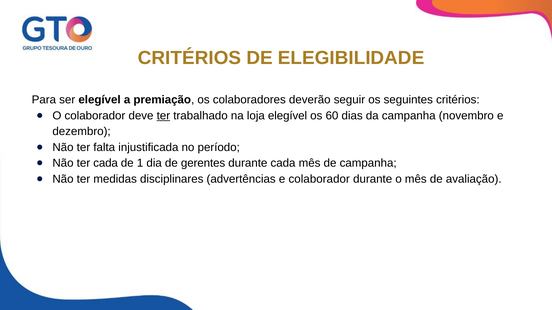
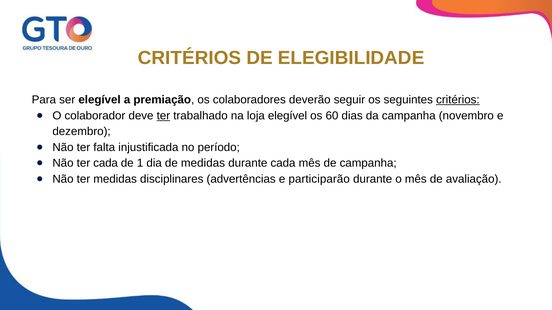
critérios underline: none -> present (458, 100)
de gerentes: gerentes -> medidas (203, 163)
e colaborador: colaborador -> participarão (319, 179)
